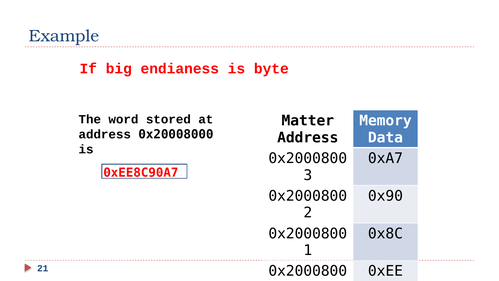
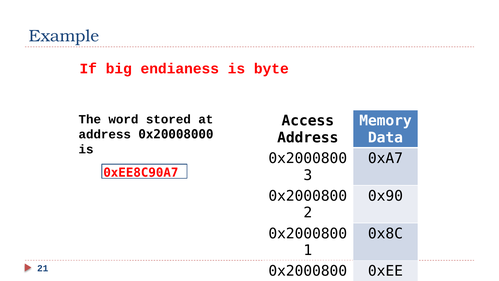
Matter: Matter -> Access (308, 121)
